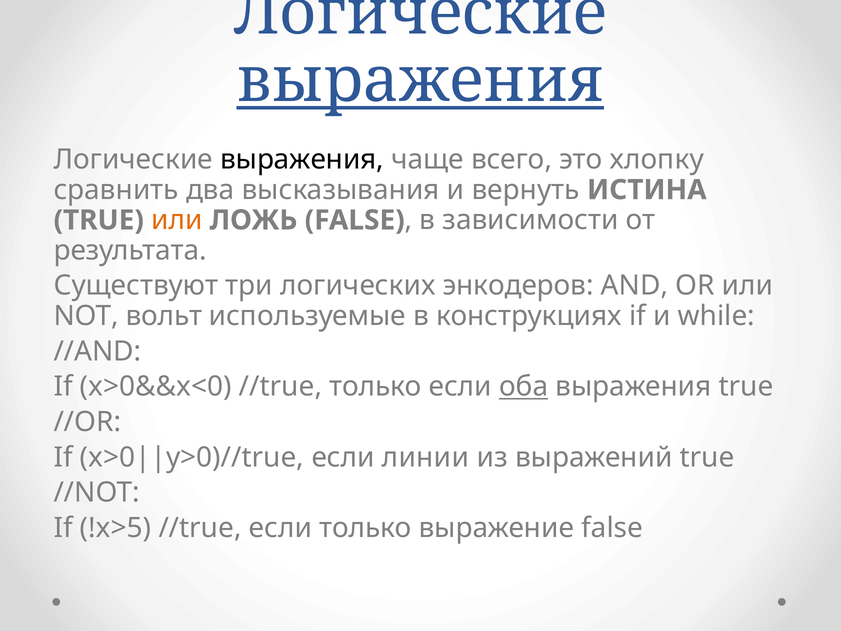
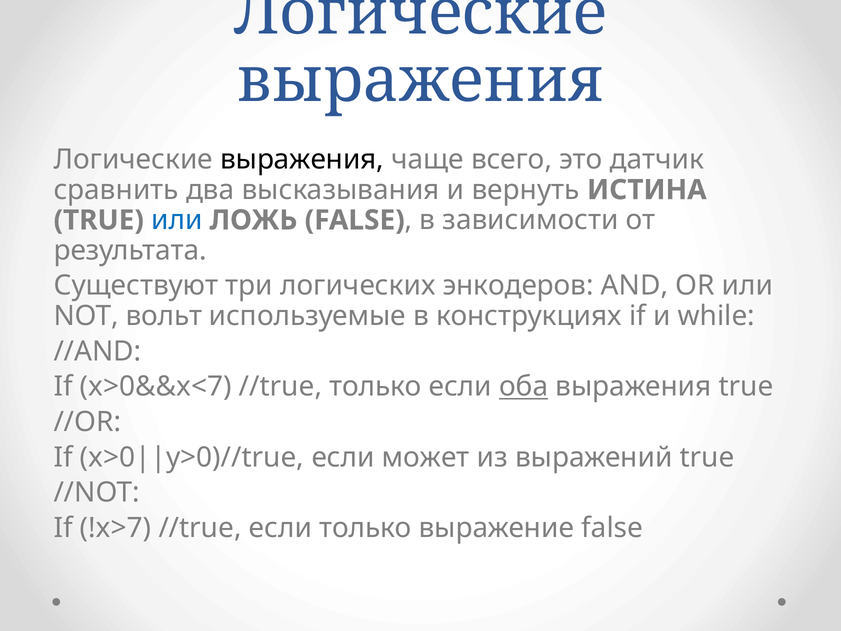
выражения underline: present -> none (420, 81)
хлопку: хлопку -> датчик (657, 160)
или colour: orange -> blue (177, 220)
x>0&&x<0: x>0&&x<0 -> x>0&&x<7 (156, 386)
линии: линии -> может (426, 457)
!x>5: !x>5 -> !x>7 (116, 528)
